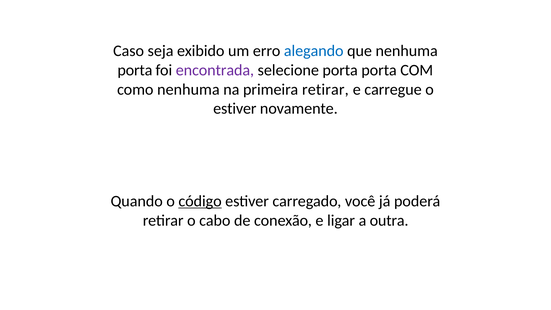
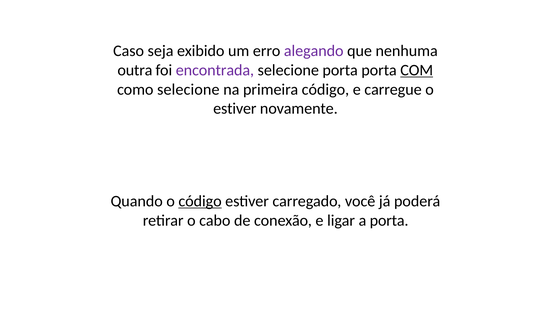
alegando colour: blue -> purple (314, 51)
porta: porta -> outra (135, 70)
COM underline: none -> present (417, 70)
como nenhuma: nenhuma -> selecione (188, 89)
primeira retirar: retirar -> código (325, 89)
a outra: outra -> porta (389, 220)
